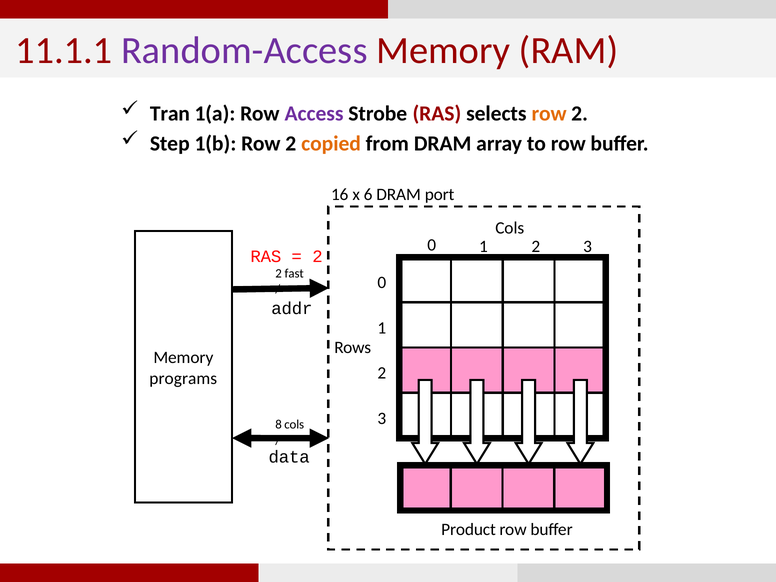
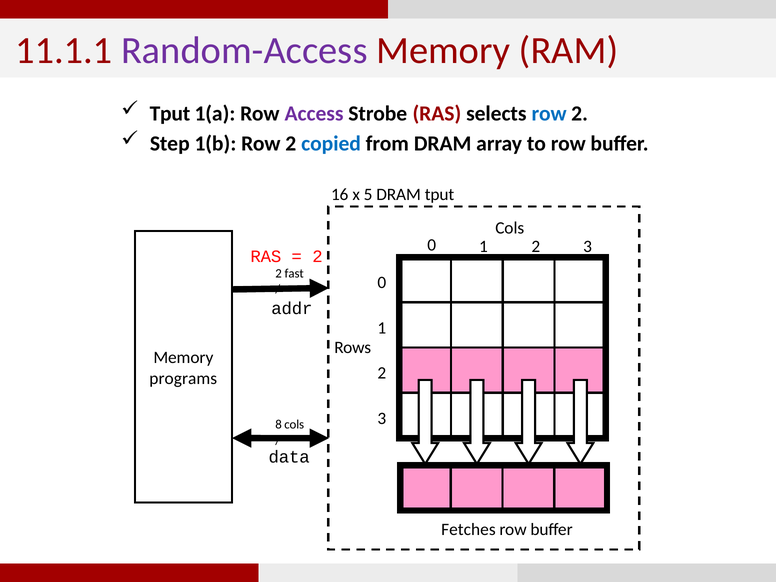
Tran: Tran -> Tput (170, 114)
row colour: orange -> blue (549, 114)
copied colour: orange -> blue (331, 144)
6: 6 -> 5 (368, 195)
DRAM port: port -> tput (440, 195)
Product: Product -> Fetches (468, 530)
